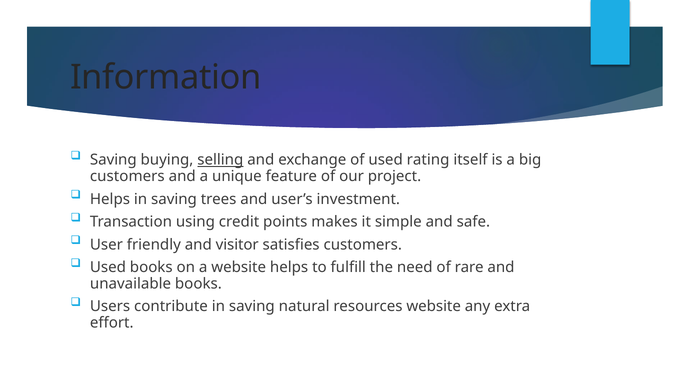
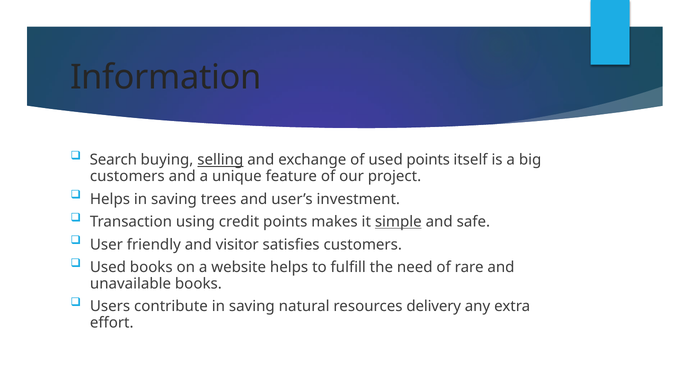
Saving: Saving -> Search (113, 160)
used rating: rating -> points (428, 160)
simple underline: none -> present (398, 222)
resources website: website -> delivery (434, 306)
